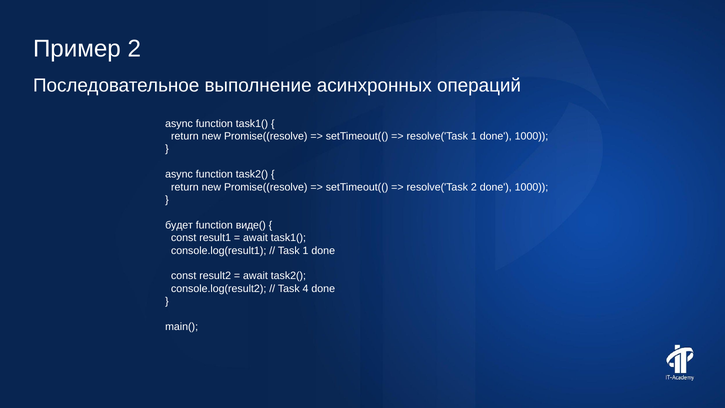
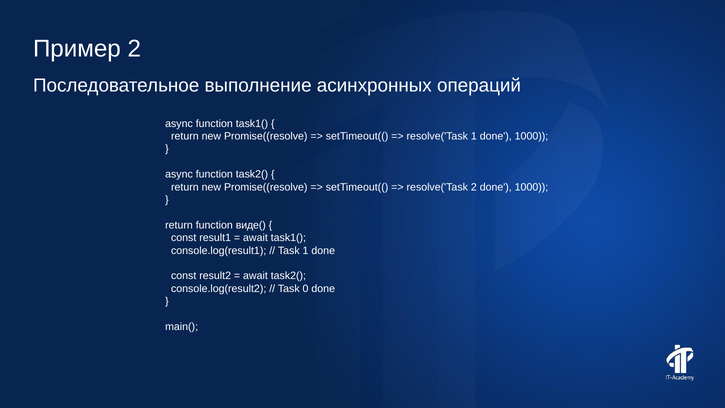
будет: будет -> return (179, 225)
4: 4 -> 0 (306, 289)
